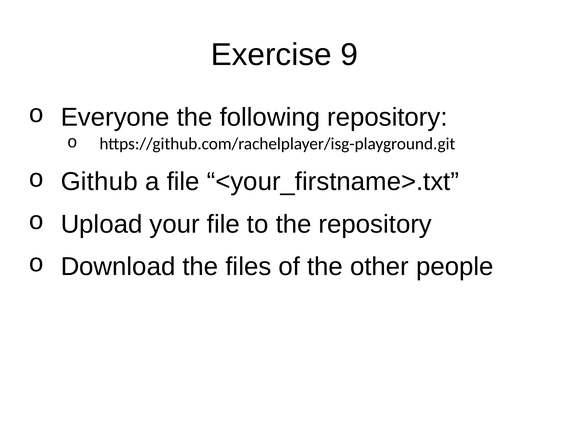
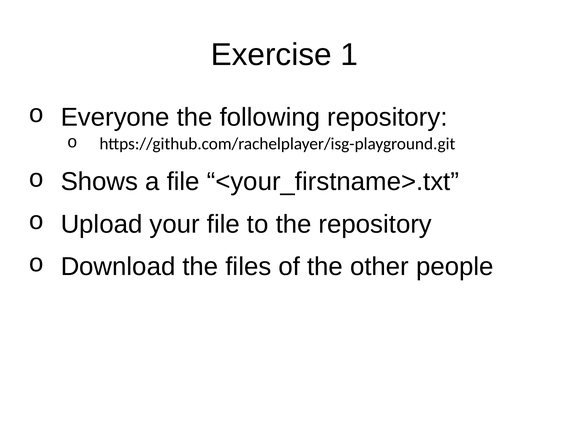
9: 9 -> 1 (349, 55)
Github: Github -> Shows (99, 182)
